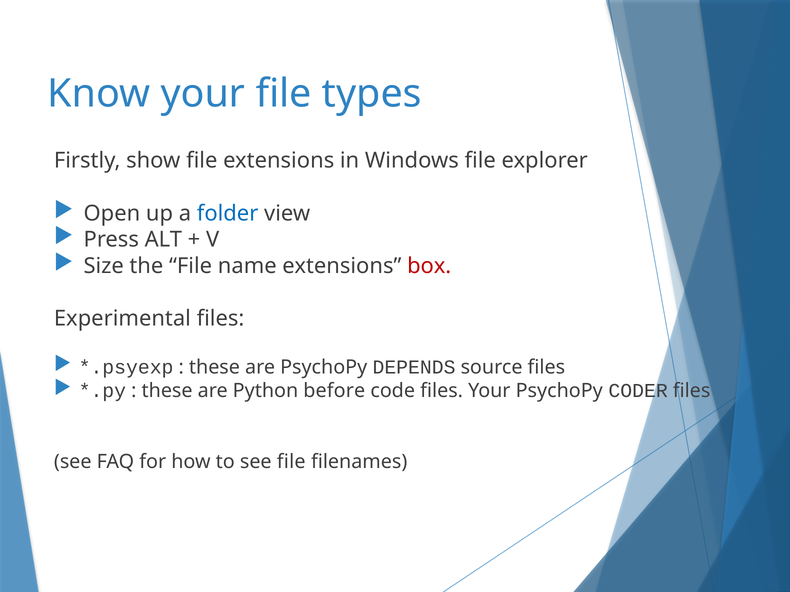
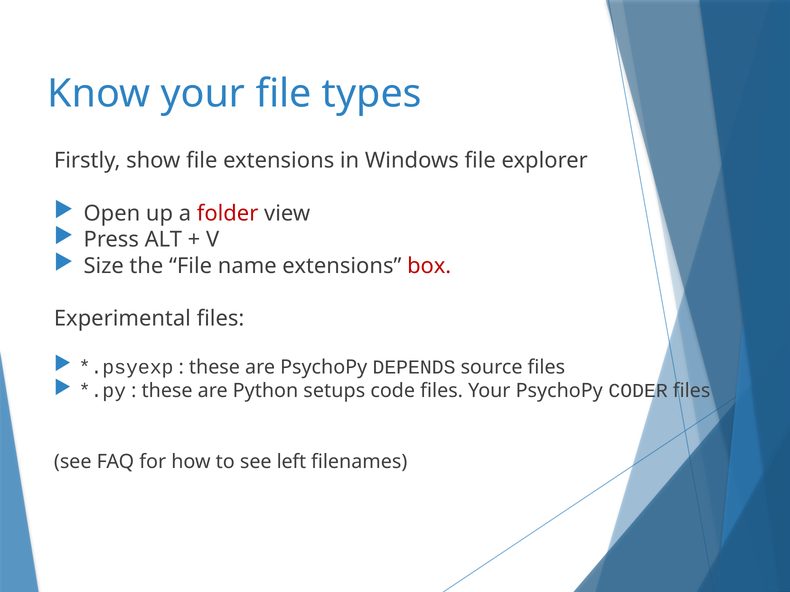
folder colour: blue -> red (228, 214)
before: before -> setups (334, 391)
see file: file -> left (291, 462)
